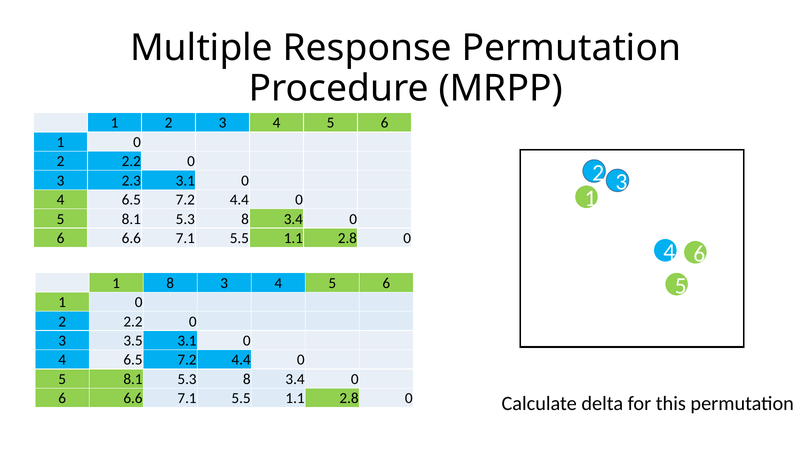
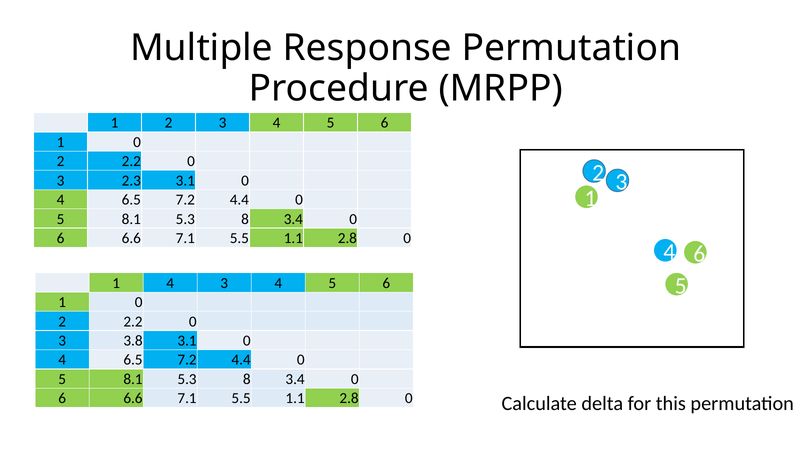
1 8: 8 -> 4 (170, 283)
3.5: 3.5 -> 3.8 (133, 341)
